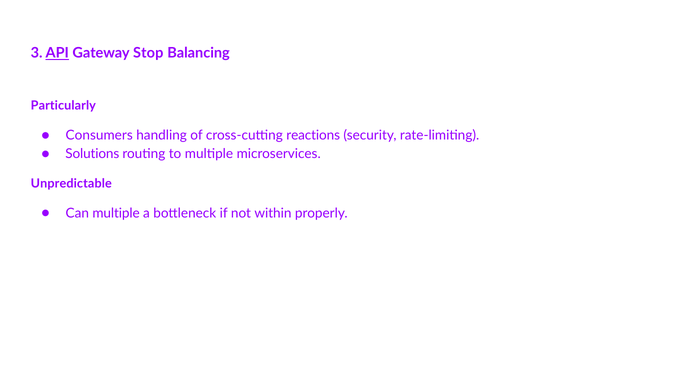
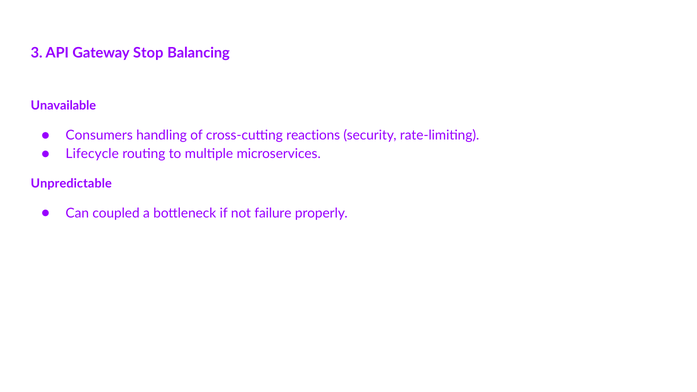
API underline: present -> none (57, 53)
Particularly: Particularly -> Unavailable (63, 105)
Solutions: Solutions -> Lifecycle (92, 154)
Can multiple: multiple -> coupled (116, 213)
within: within -> failure (273, 213)
